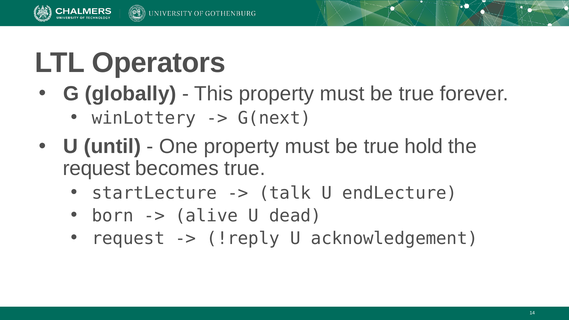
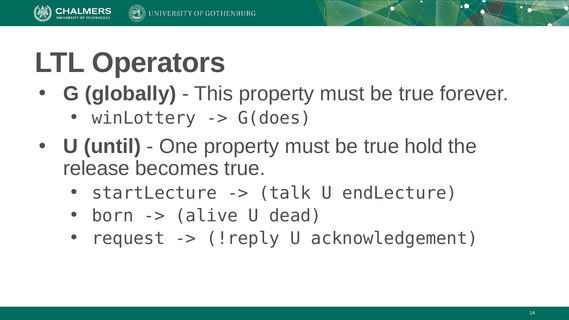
G(next: G(next -> G(does (274, 118)
request: request -> release (97, 169)
